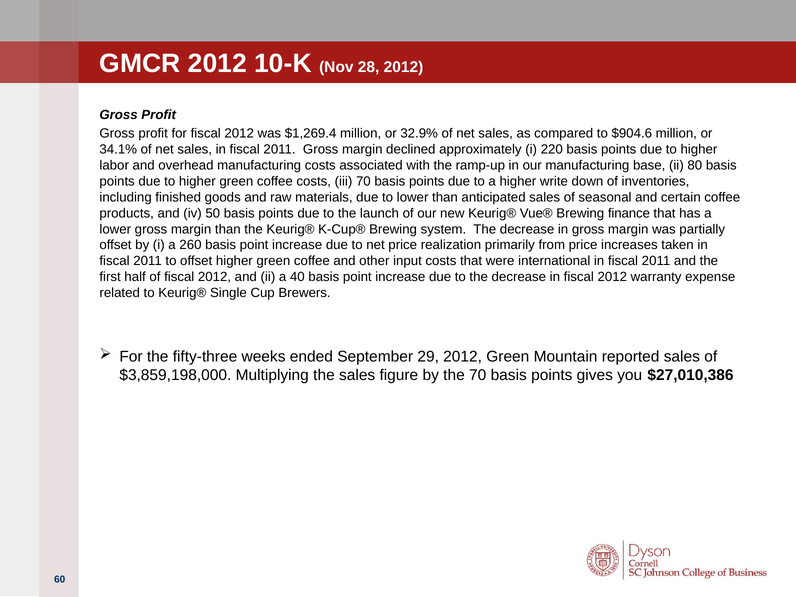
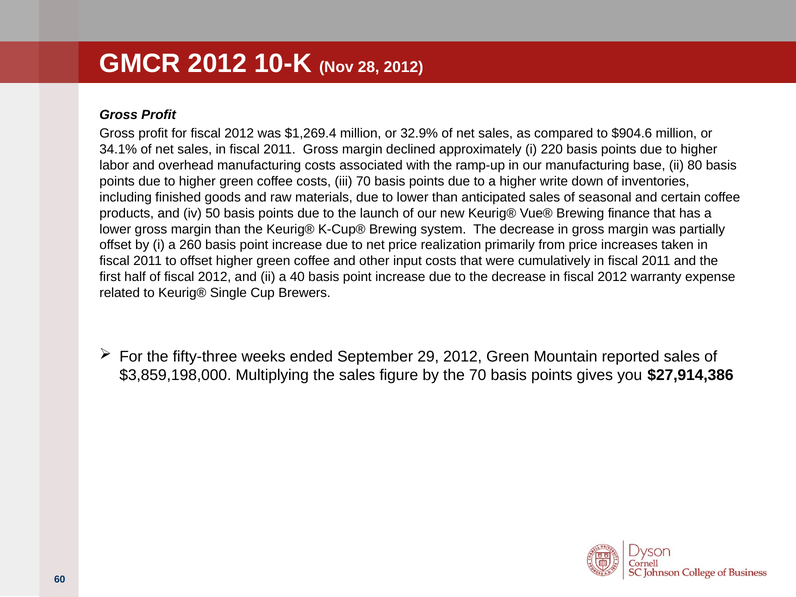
international: international -> cumulatively (554, 261)
$27,010,386: $27,010,386 -> $27,914,386 (690, 375)
